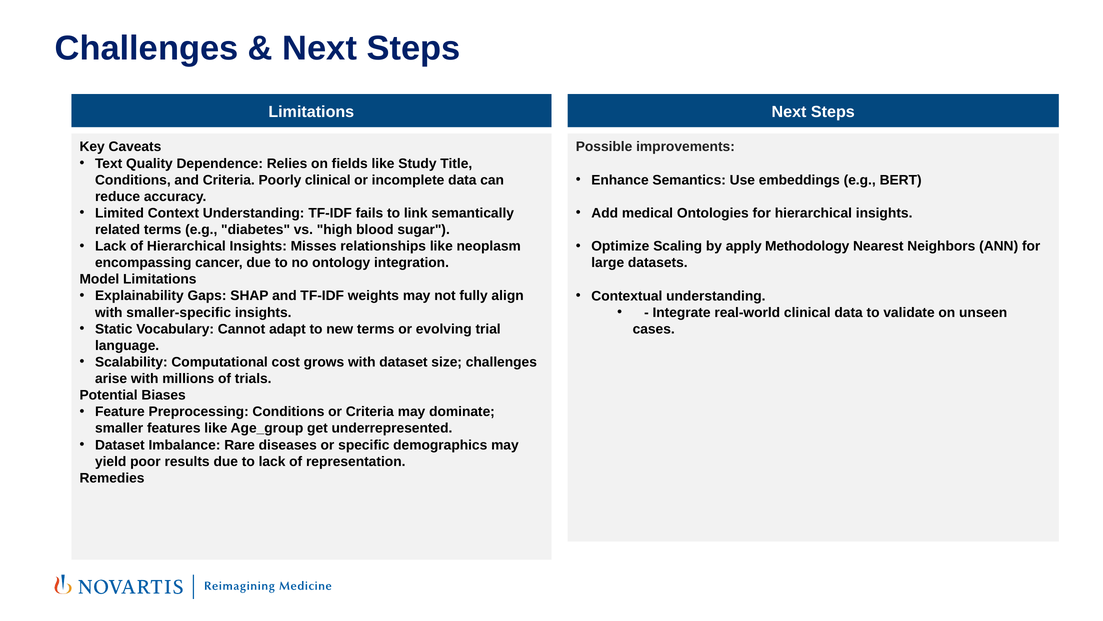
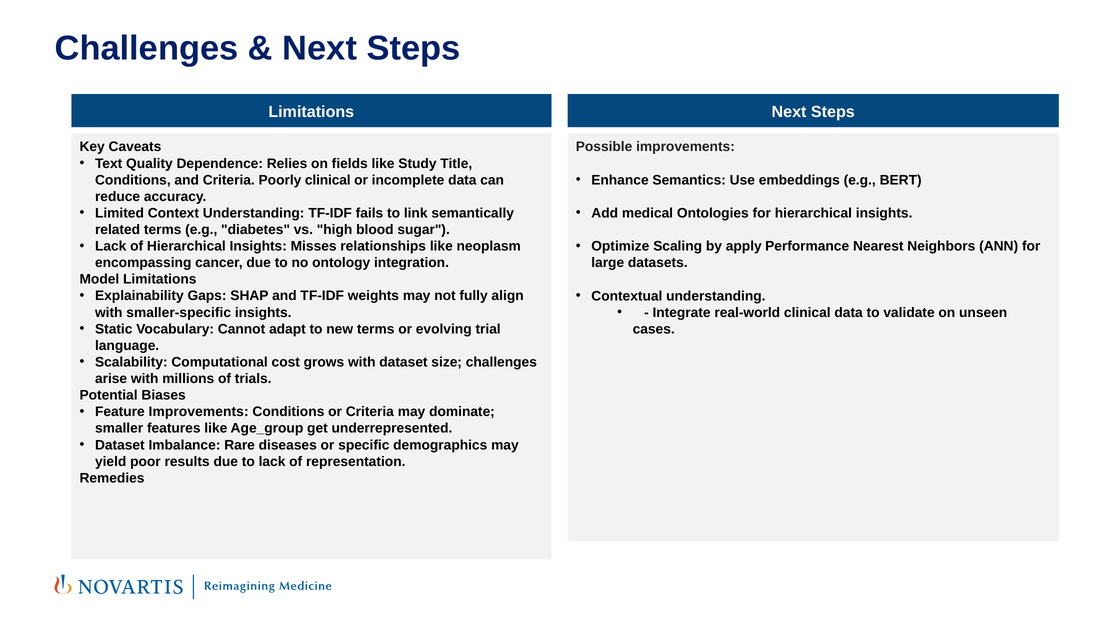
Methodology: Methodology -> Performance (807, 246)
Feature Preprocessing: Preprocessing -> Improvements (199, 411)
